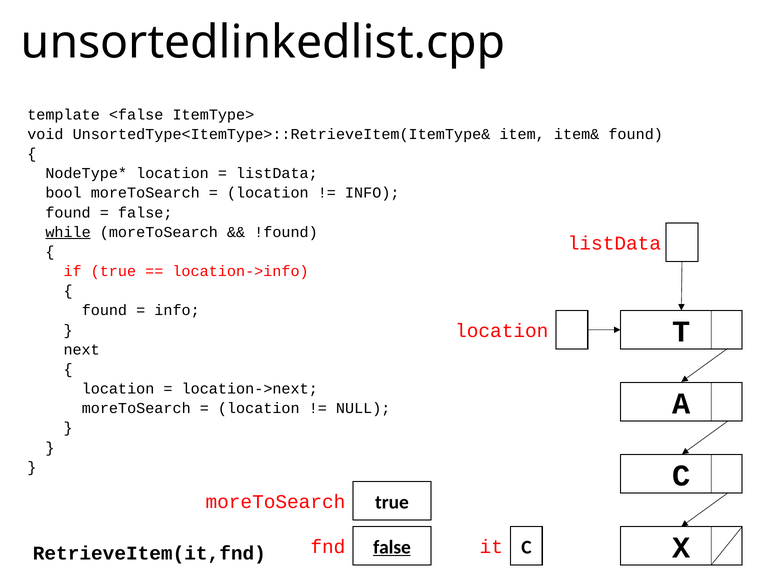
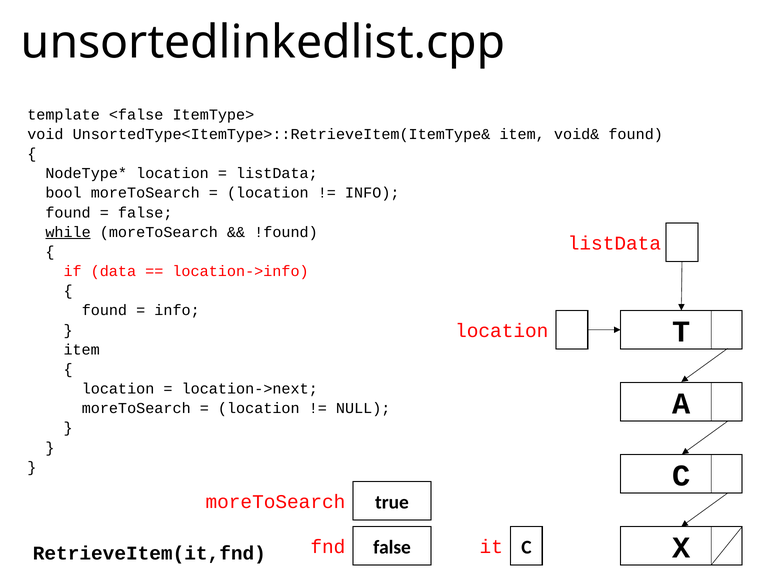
item&: item& -> void& (577, 134)
if true: true -> data (113, 271)
next: next -> item (82, 349)
false underline: present -> none (392, 547)
